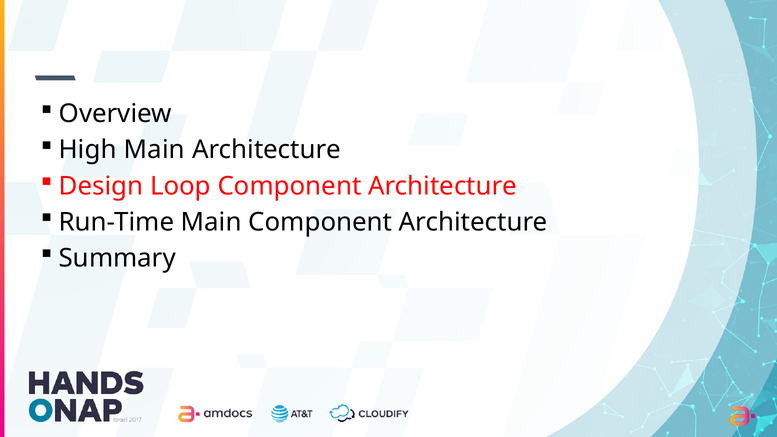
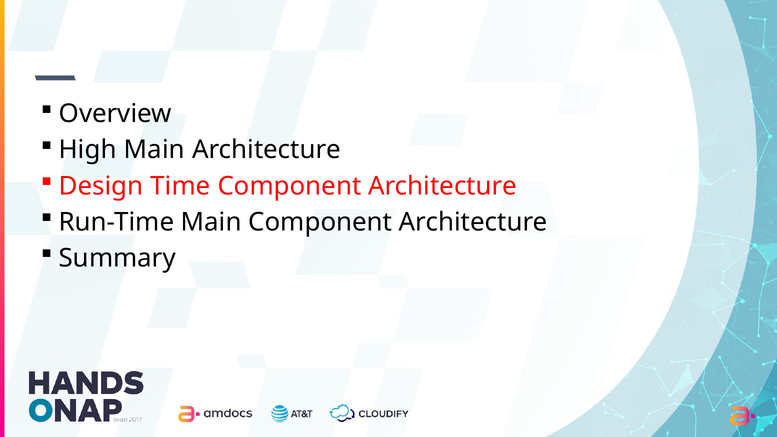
Loop: Loop -> Time (180, 186)
